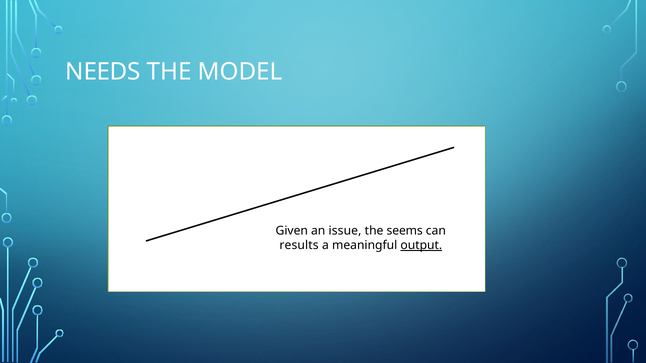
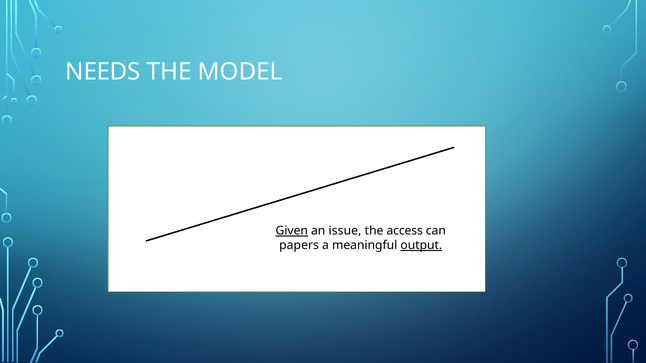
Given underline: none -> present (292, 231)
seems: seems -> access (405, 231)
results: results -> papers (299, 246)
